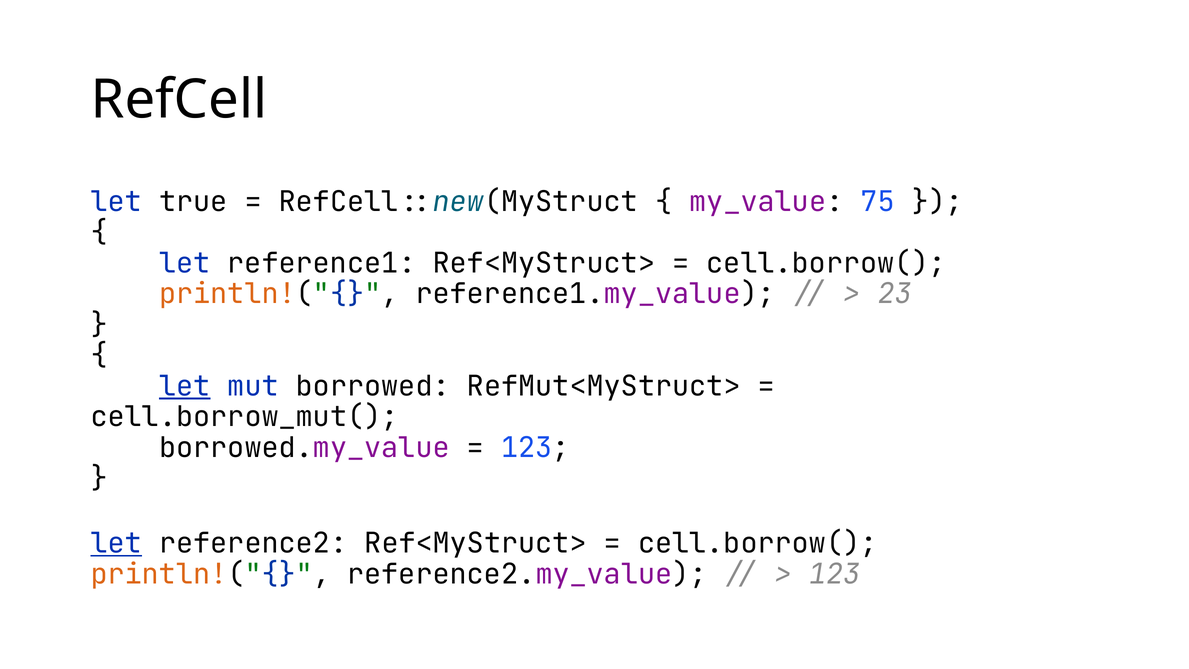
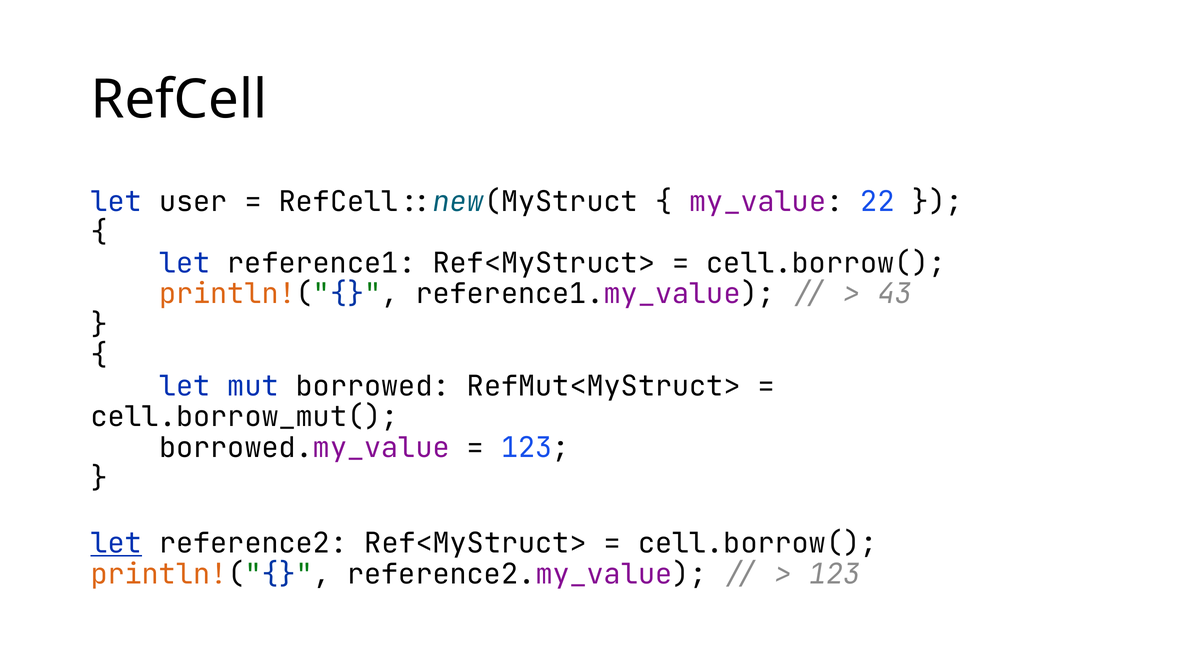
true: true -> user (193, 202)
75: 75 -> 22 (878, 202)
23: 23 -> 43 (895, 294)
let underline: present -> none (185, 386)
